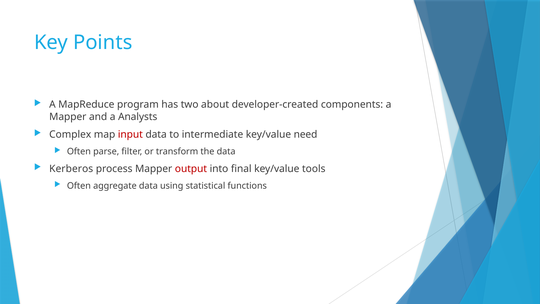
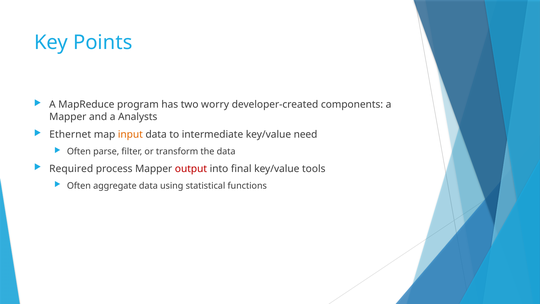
about: about -> worry (215, 105)
Complex: Complex -> Ethernet (70, 134)
input colour: red -> orange (130, 134)
Kerberos: Kerberos -> Required (71, 169)
